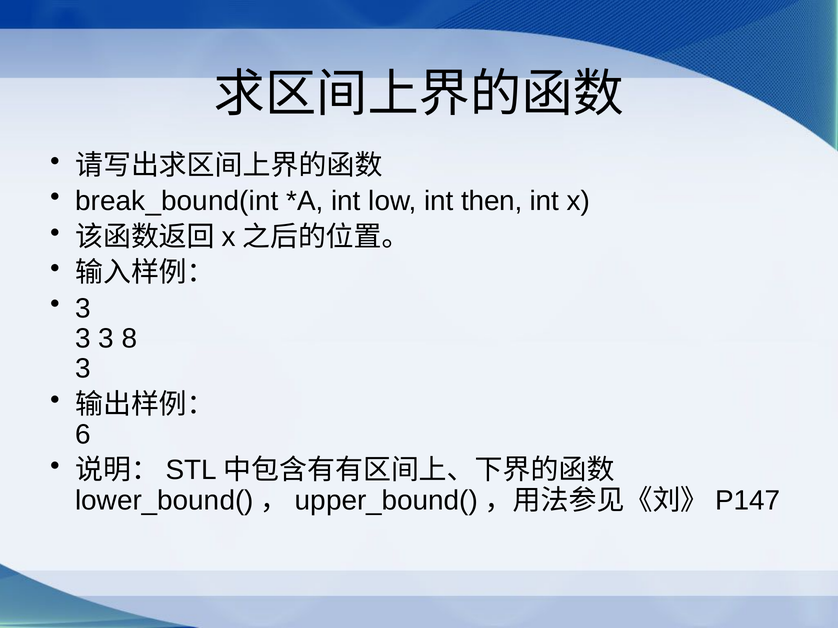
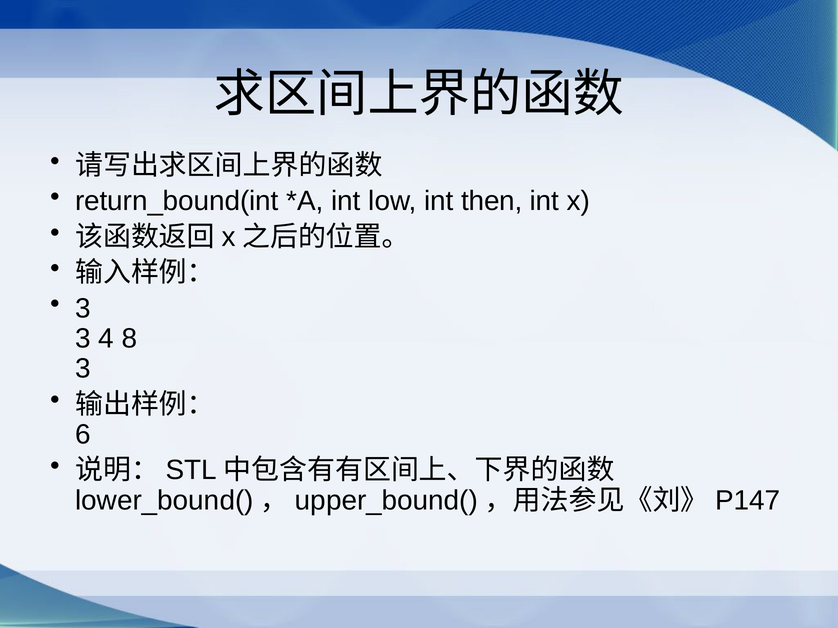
break_bound(int: break_bound(int -> return_bound(int (177, 201)
3: 3 -> 4 (106, 339)
